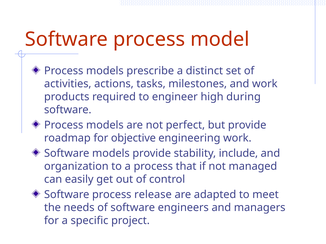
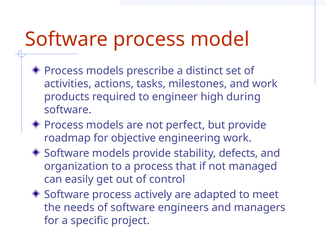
include: include -> defects (238, 154)
release: release -> actively (153, 195)
